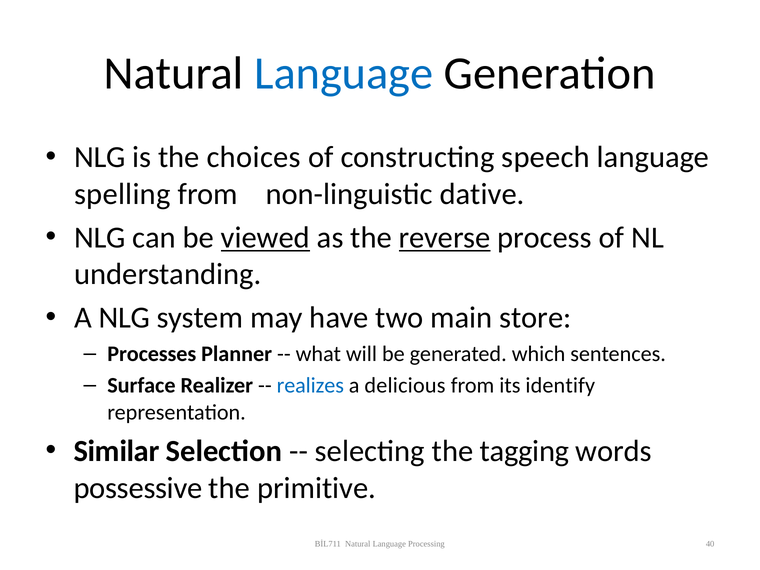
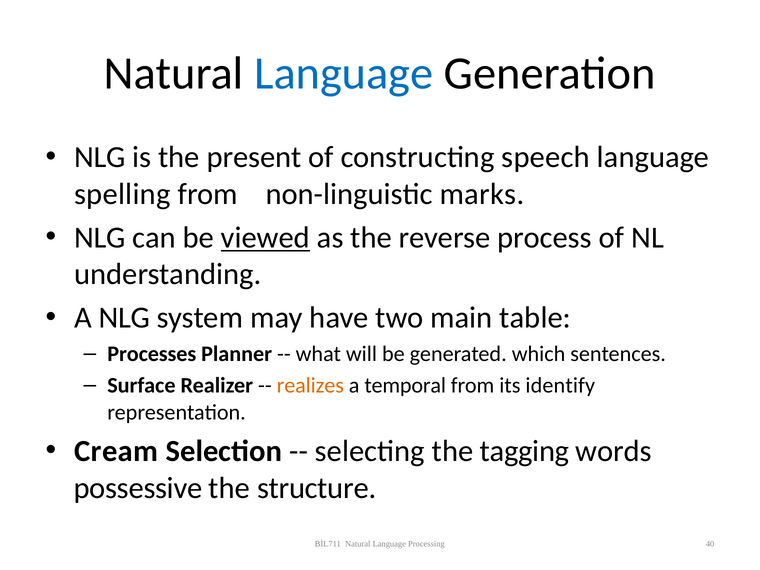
choices: choices -> present (254, 157)
dative: dative -> marks (482, 194)
reverse underline: present -> none (445, 238)
store: store -> table (535, 318)
realizes colour: blue -> orange (310, 386)
delicious: delicious -> temporal (405, 386)
Similar: Similar -> Cream (116, 451)
primitive: primitive -> structure (317, 488)
